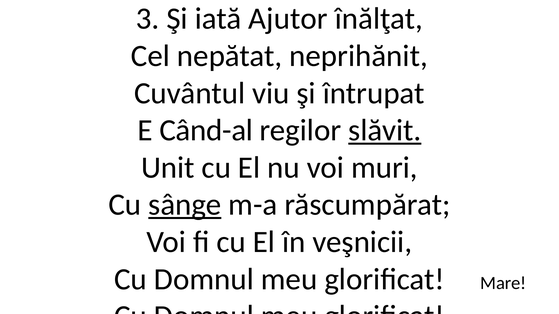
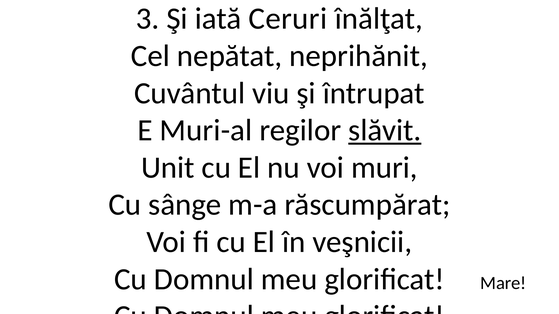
Ajutor: Ajutor -> Ceruri (288, 19)
Când-al: Când-al -> Muri-al (206, 130)
sânge underline: present -> none (185, 205)
